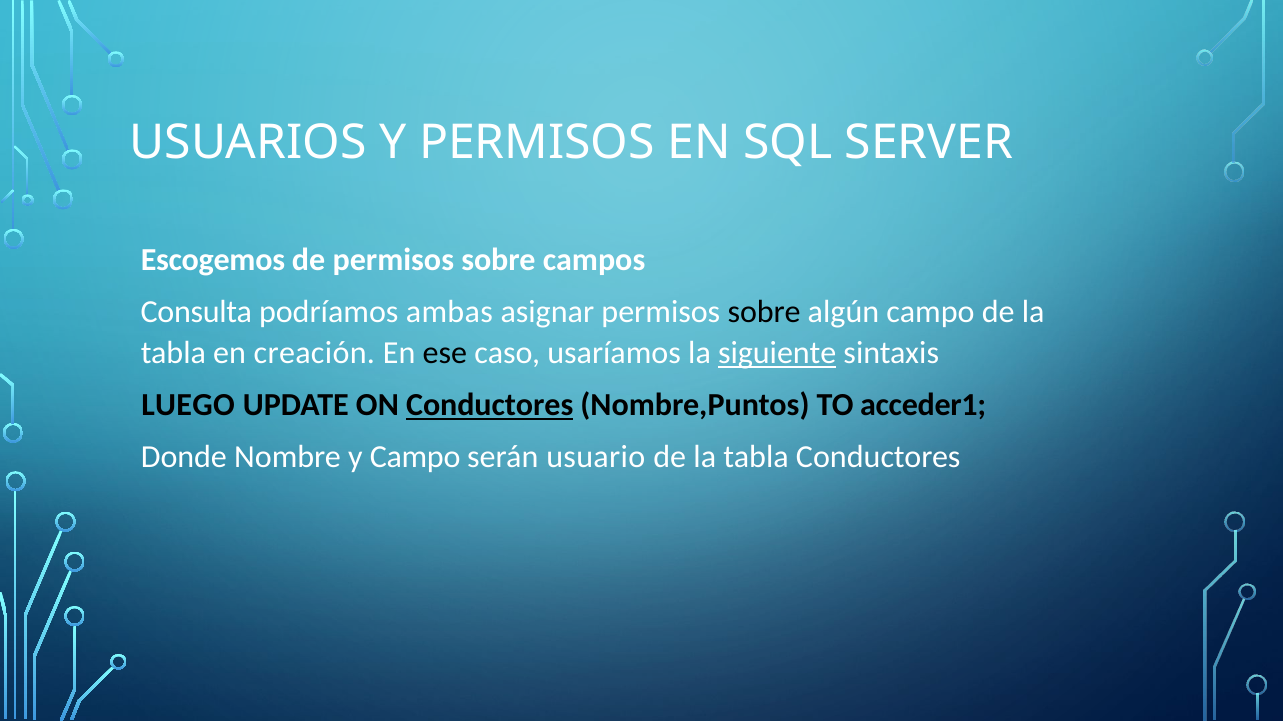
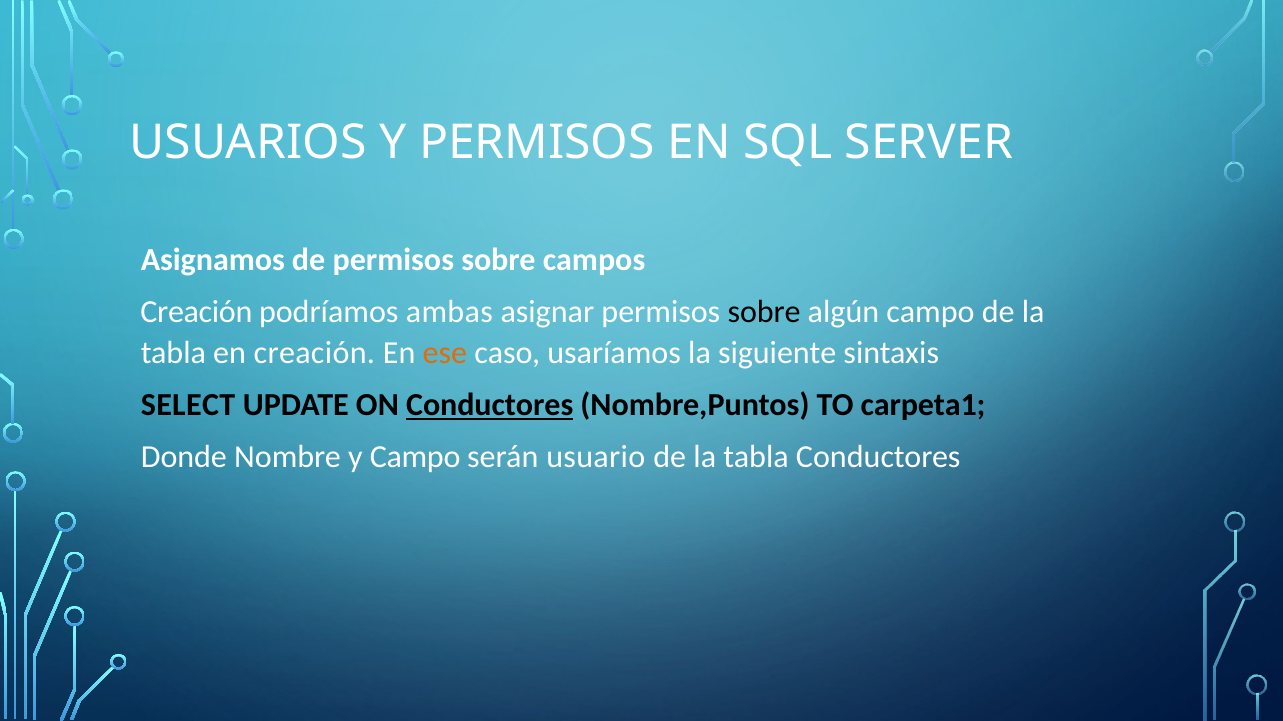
Escogemos: Escogemos -> Asignamos (213, 260)
Consulta: Consulta -> Creación (196, 312)
ese colour: black -> orange (445, 353)
siguiente underline: present -> none (777, 353)
LUEGO: LUEGO -> SELECT (188, 405)
acceder1: acceder1 -> carpeta1 (923, 405)
